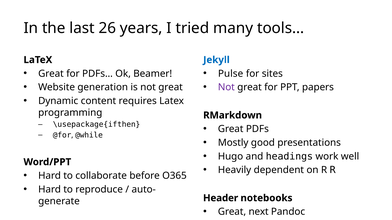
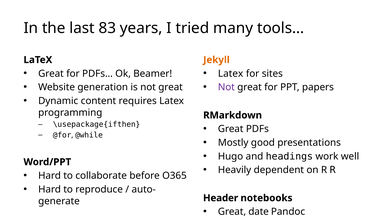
26: 26 -> 83 (107, 28)
Jekyll colour: blue -> orange (216, 60)
Pulse: Pulse -> Latex (231, 74)
next: next -> date (259, 212)
